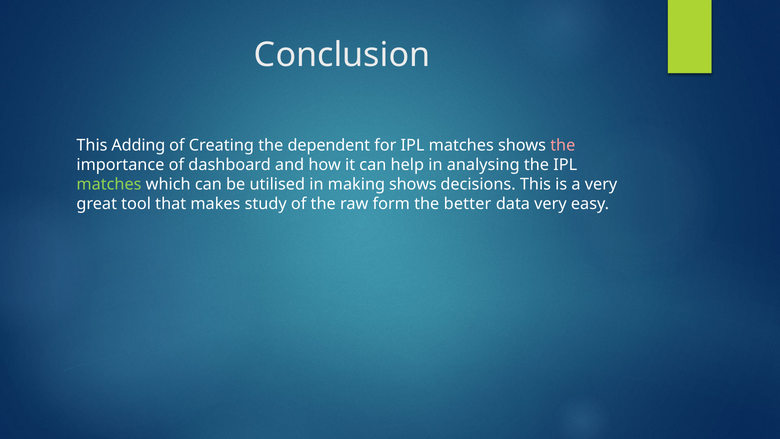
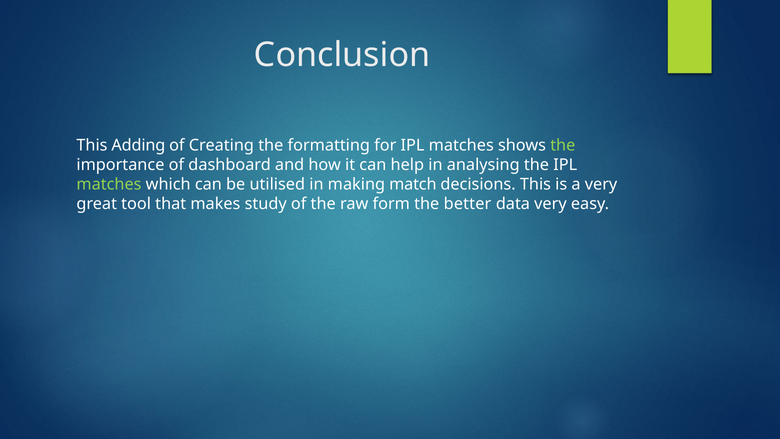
dependent: dependent -> formatting (329, 145)
the colour: pink -> light green (563, 145)
making shows: shows -> match (413, 184)
